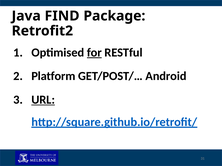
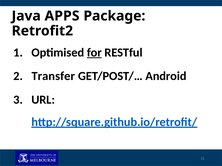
FIND: FIND -> APPS (62, 16)
Platform: Platform -> Transfer (53, 76)
URL underline: present -> none (43, 100)
